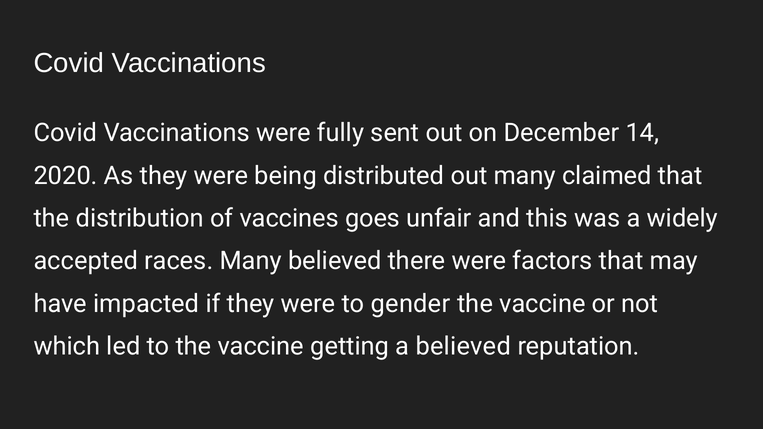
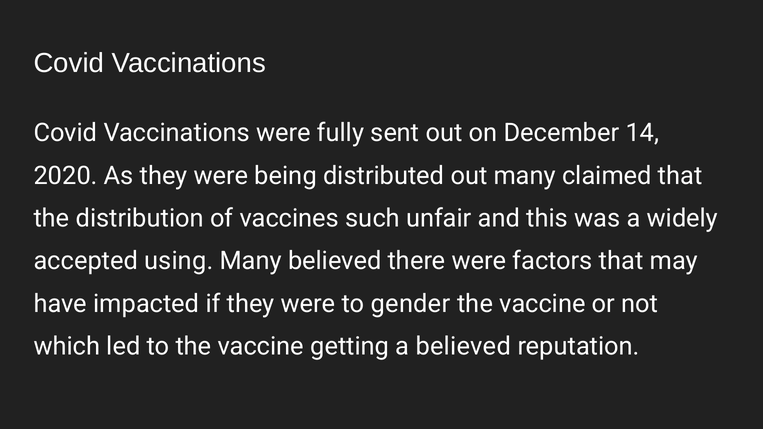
goes: goes -> such (373, 218)
races: races -> using (179, 261)
